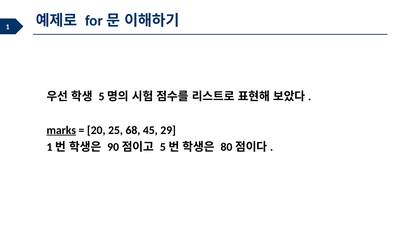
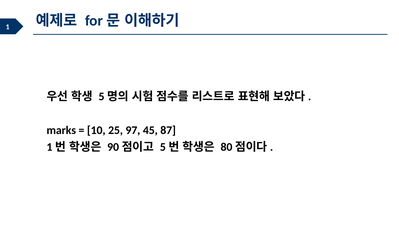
marks underline: present -> none (61, 130)
20: 20 -> 10 (96, 130)
68: 68 -> 97 (133, 130)
29: 29 -> 87 (168, 130)
